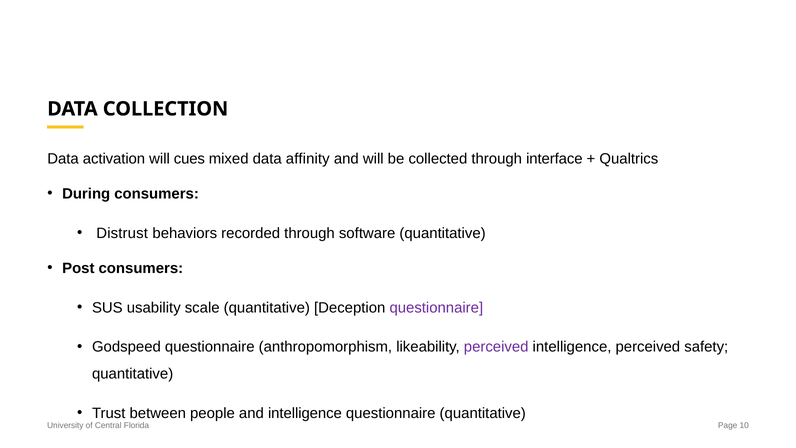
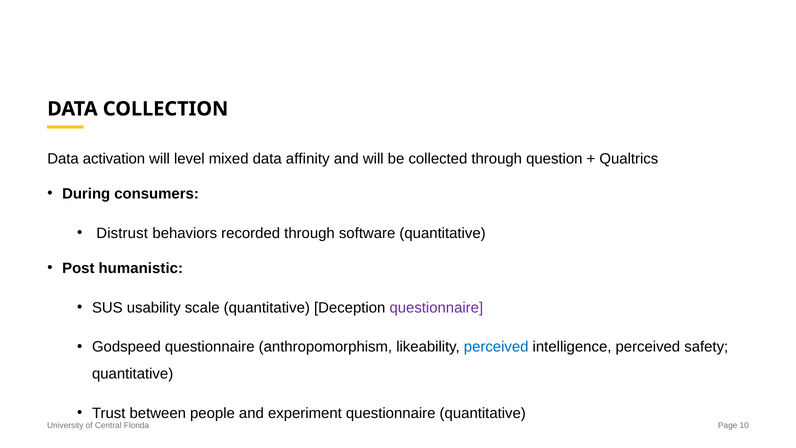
cues: cues -> level (189, 159)
interface: interface -> question (554, 159)
Post consumers: consumers -> humanistic (141, 268)
perceived colour: purple -> blue (496, 347)
and intelligence: intelligence -> experiment (305, 413)
